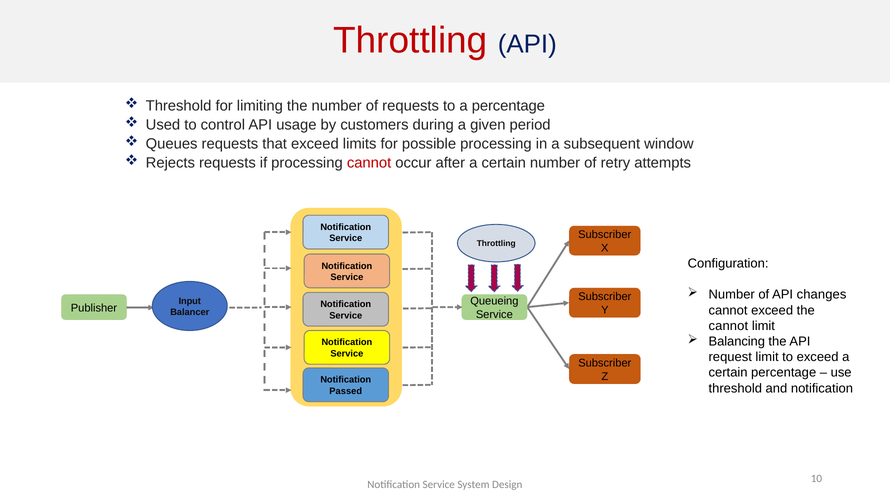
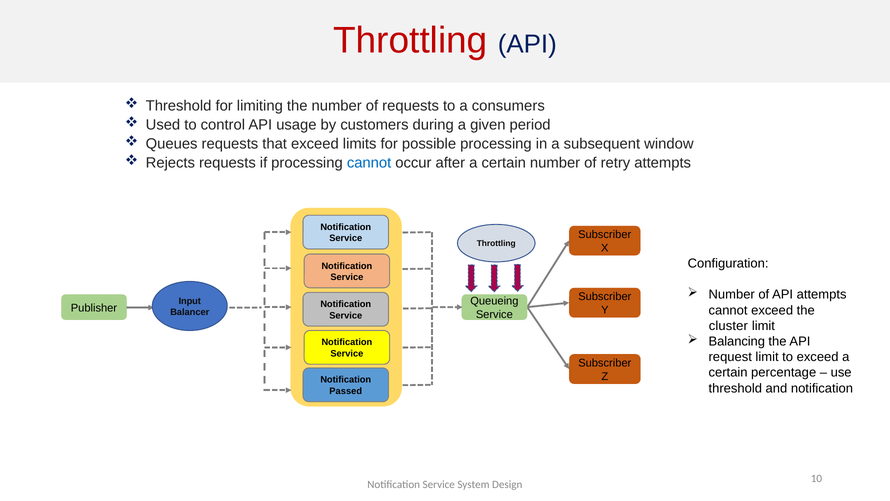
a percentage: percentage -> consumers (508, 106)
cannot colour: red -> blue (369, 163)
API changes: changes -> attempts (822, 294)
cannot: cannot -> cluster (728, 326)
